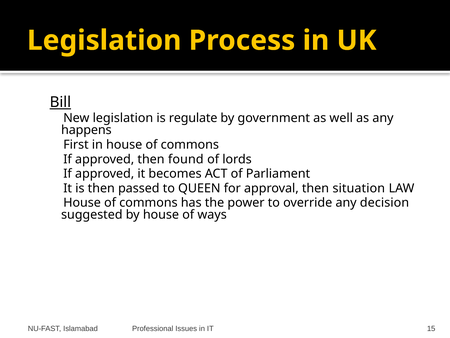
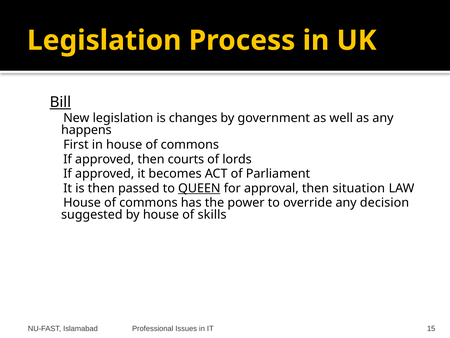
regulate: regulate -> changes (193, 118)
found: found -> courts (186, 159)
QUEEN underline: none -> present (199, 188)
ways: ways -> skills (212, 215)
